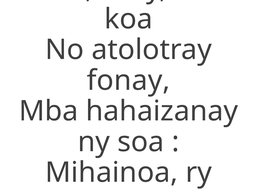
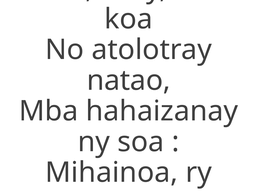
fonay: fonay -> natao (129, 81)
